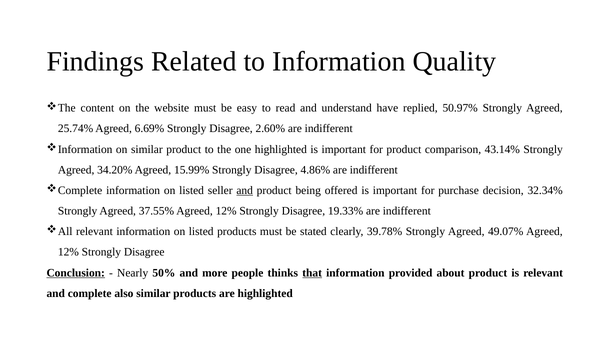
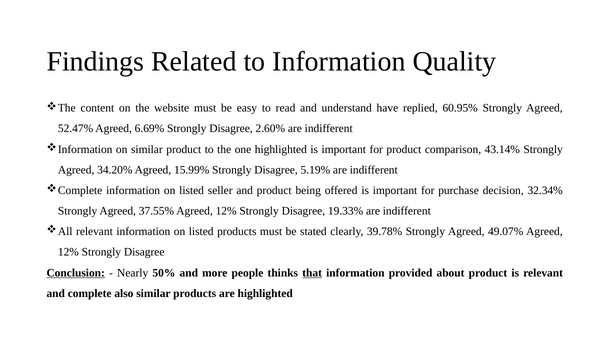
50.97%: 50.97% -> 60.95% (460, 108)
25.74%: 25.74% -> 52.47% (76, 129)
4.86%: 4.86% -> 5.19% (315, 170)
and underline: present -> none (245, 190)
